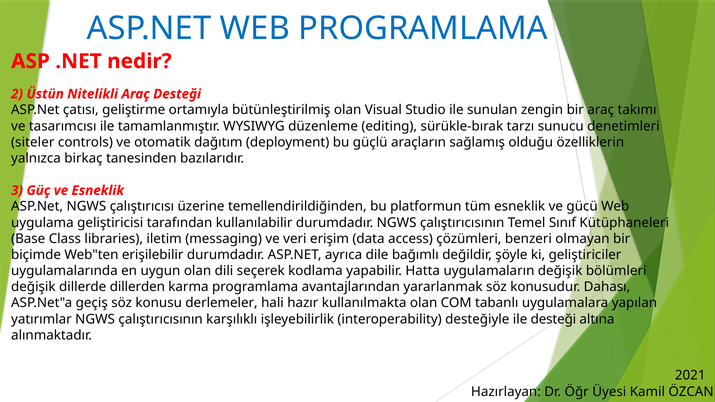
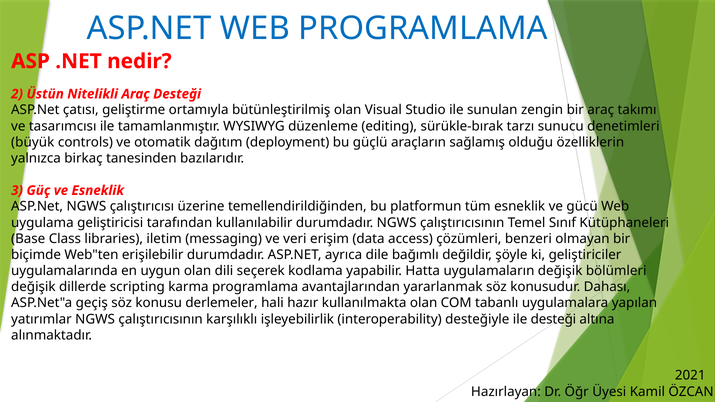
siteler: siteler -> büyük (33, 142)
dillerden: dillerden -> scripting (137, 287)
